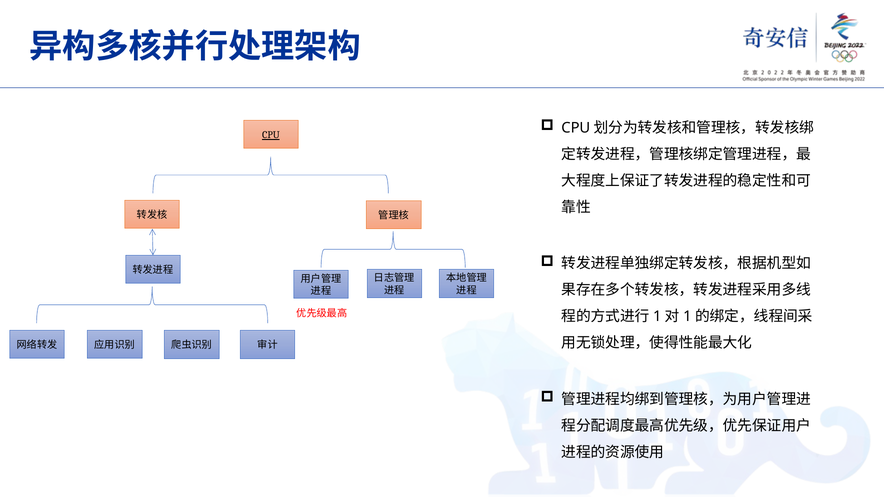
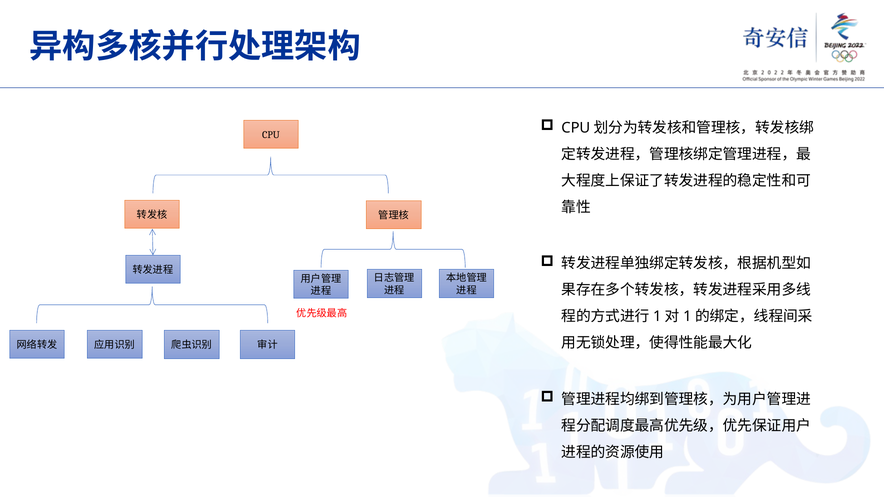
CPU underline: present -> none (271, 135)
